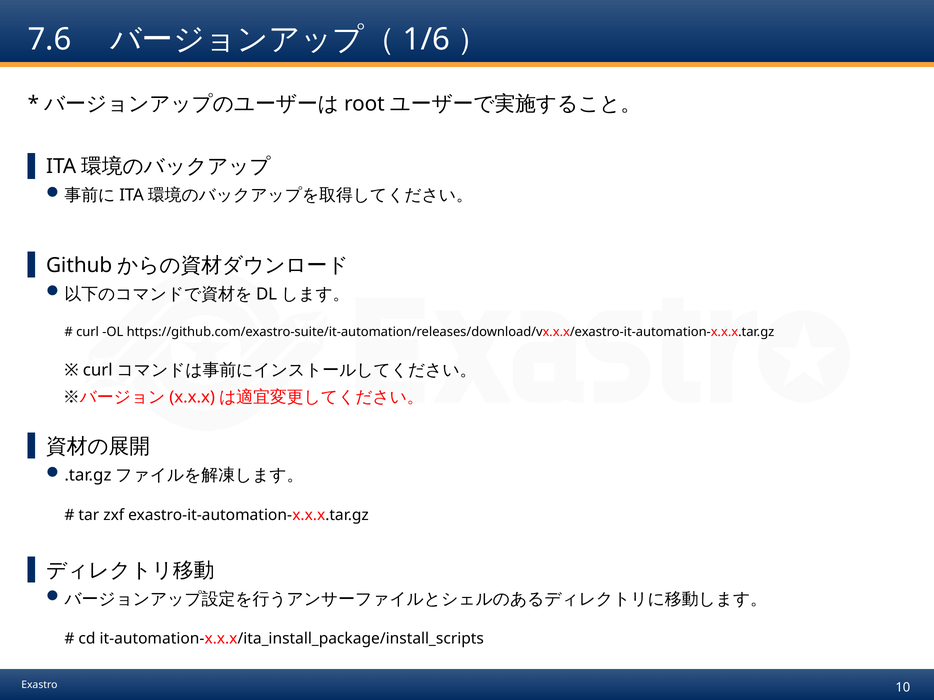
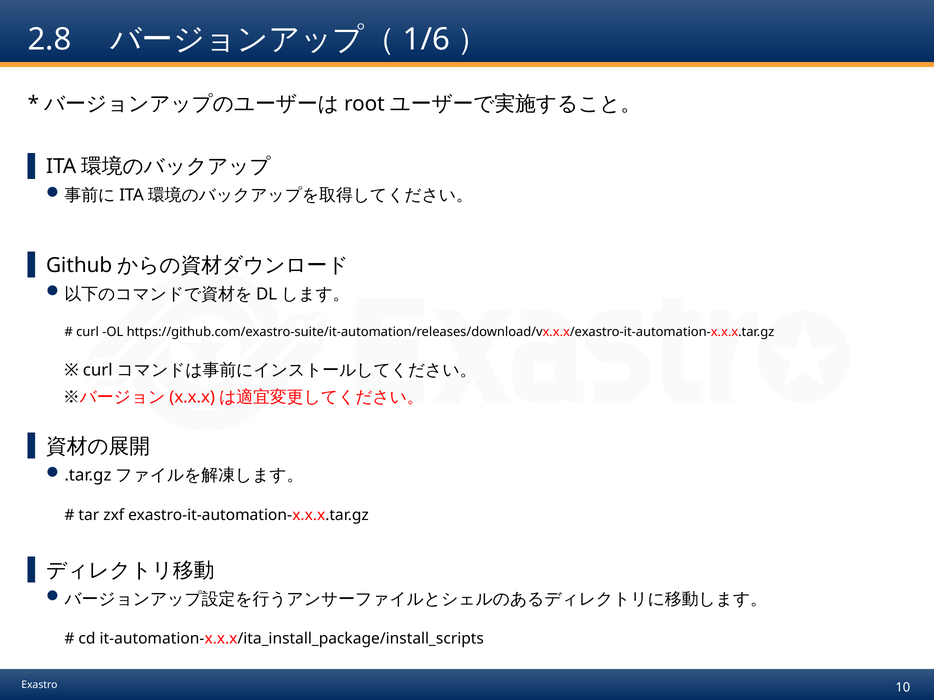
7.6: 7.6 -> 2.8 (50, 40)
